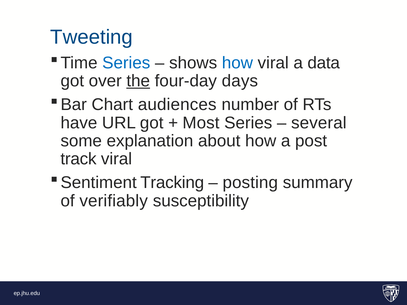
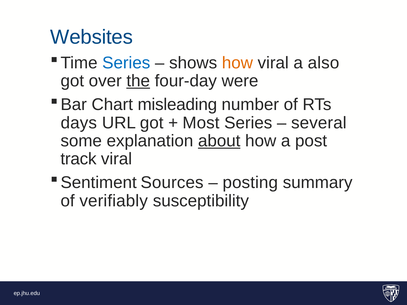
Tweeting: Tweeting -> Websites (92, 37)
how colour: blue -> orange (237, 63)
data: data -> also (323, 63)
days: days -> were (240, 81)
audiences: audiences -> misleading (177, 105)
have: have -> days (79, 123)
about underline: none -> present (219, 141)
Tracking: Tracking -> Sources (172, 183)
